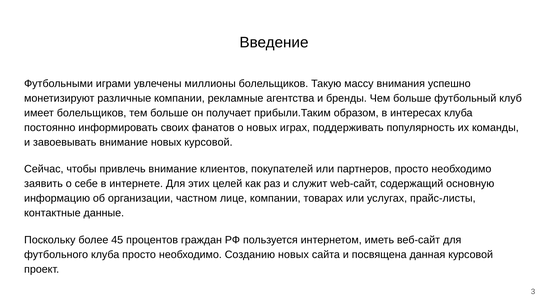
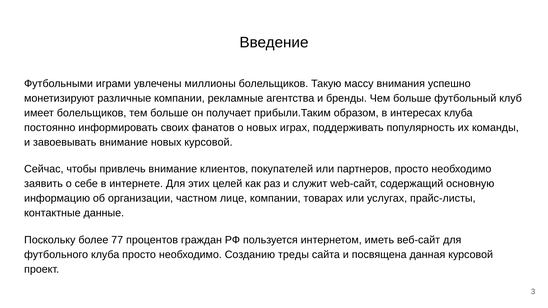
45: 45 -> 77 (117, 240)
Созданию новых: новых -> треды (293, 255)
